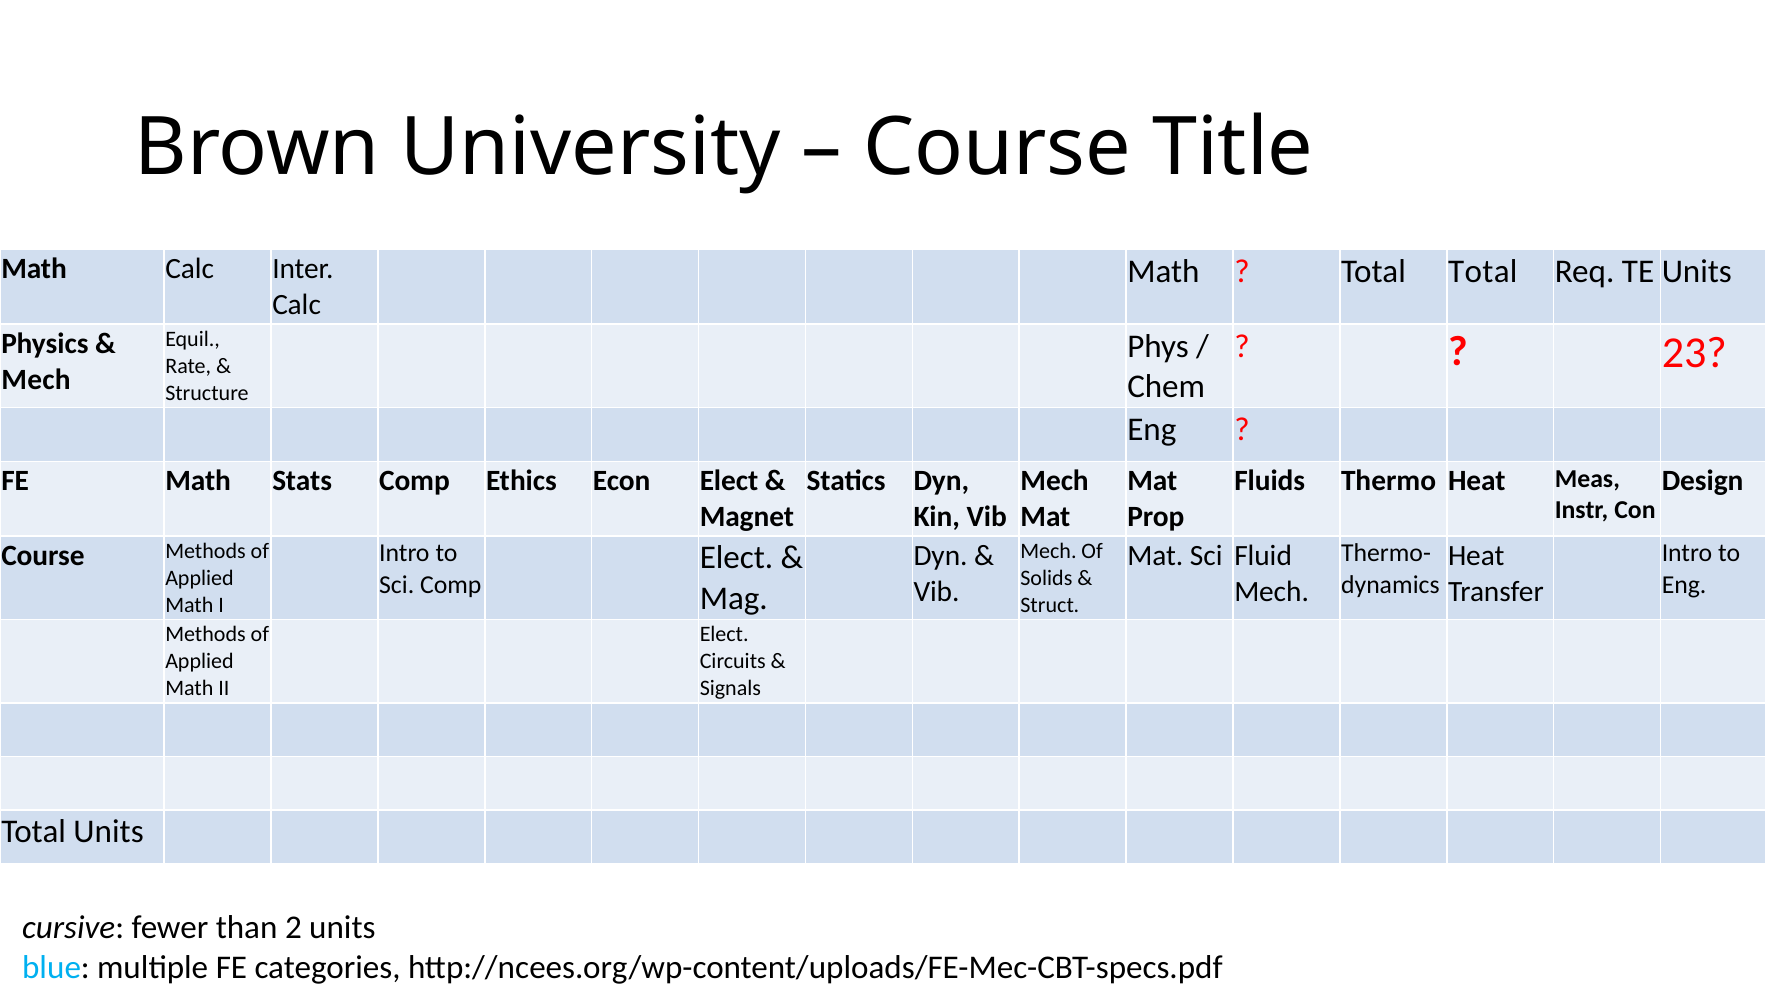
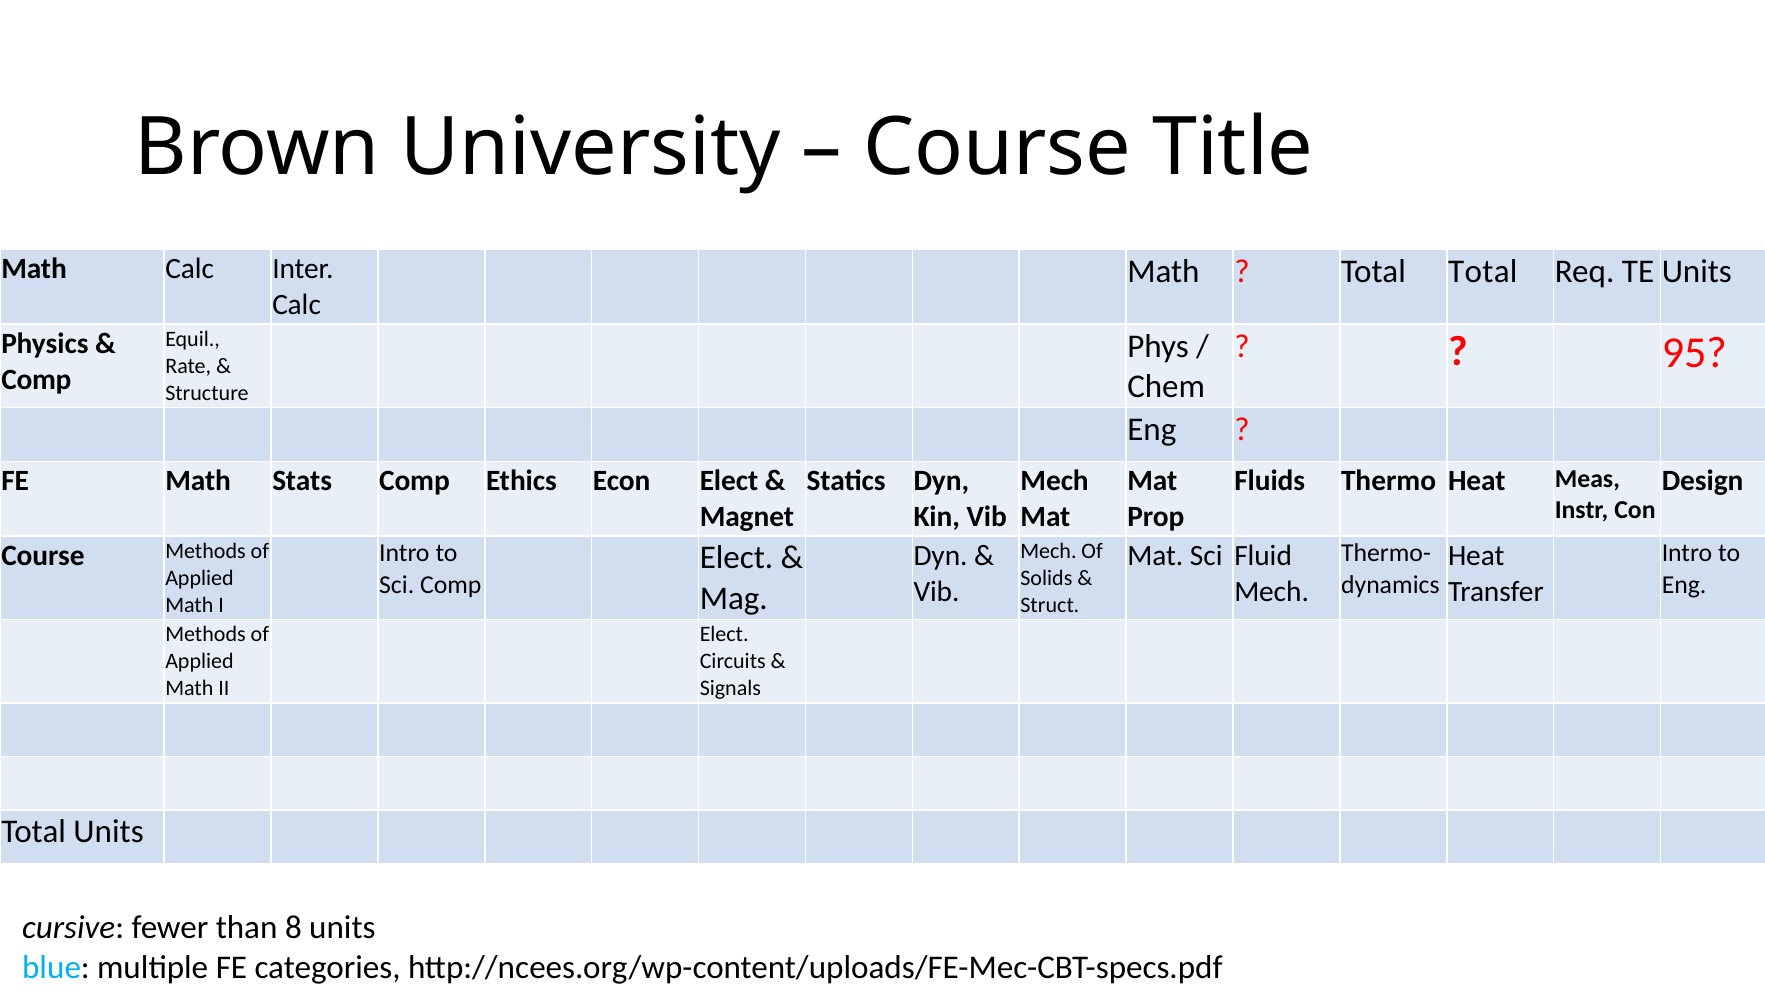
23: 23 -> 95 (1694, 353)
Mech: Mech -> Comp (36, 380)
2: 2 -> 8 (293, 928)
